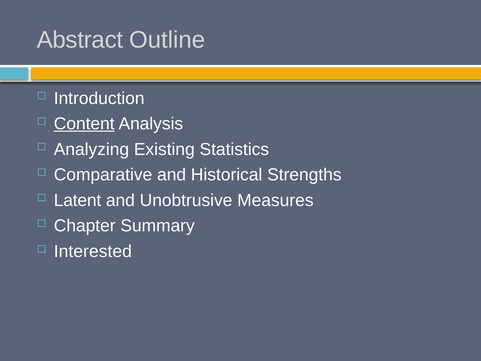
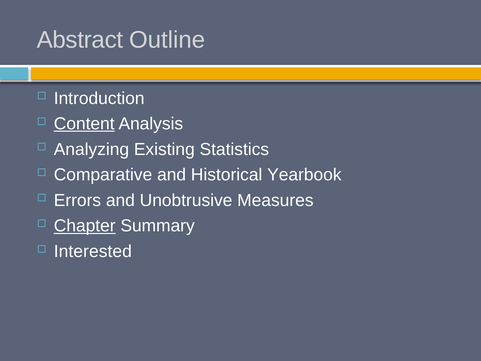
Strengths: Strengths -> Yearbook (304, 175)
Latent: Latent -> Errors (77, 200)
Chapter underline: none -> present (85, 226)
